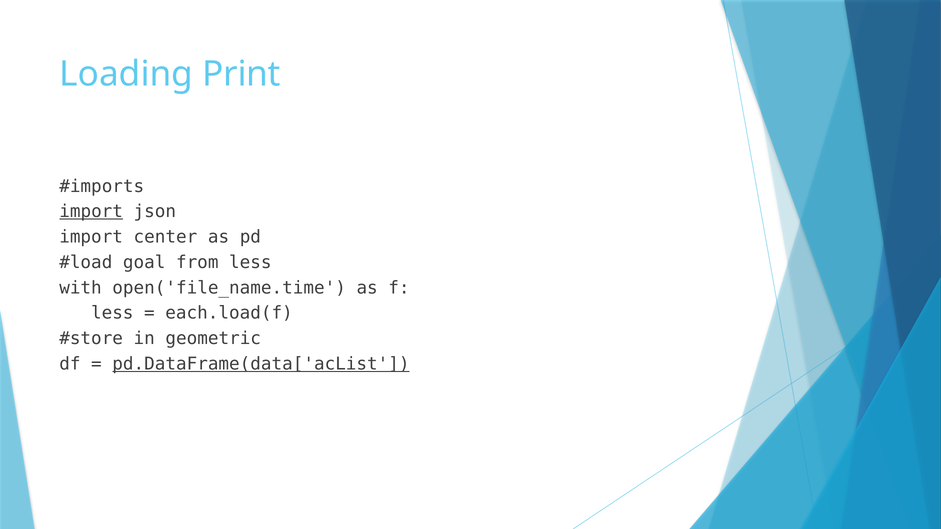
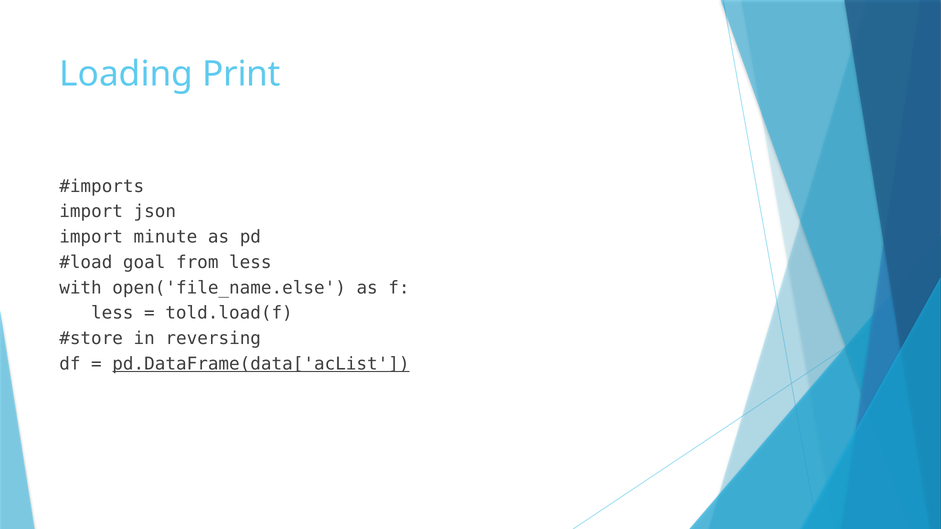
import underline: present -> none (91, 212)
center: center -> minute (165, 237)
open('file_name.time: open('file_name.time -> open('file_name.else (229, 288)
each.load(f: each.load(f -> told.load(f (229, 313)
geometric: geometric -> reversing (213, 339)
